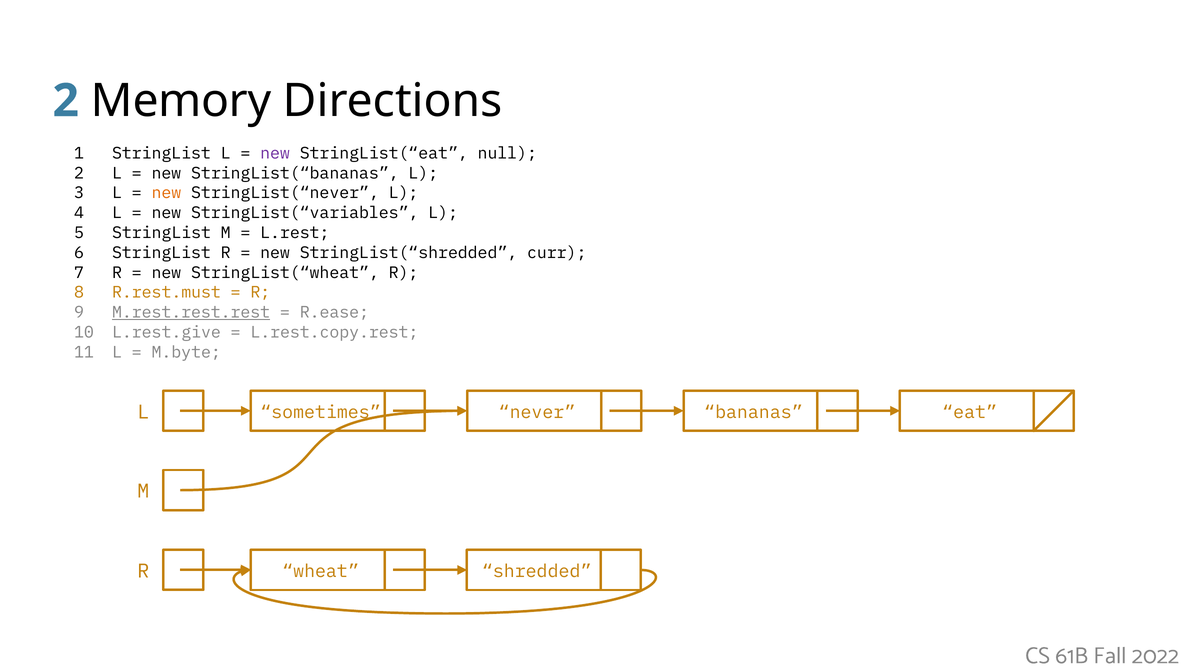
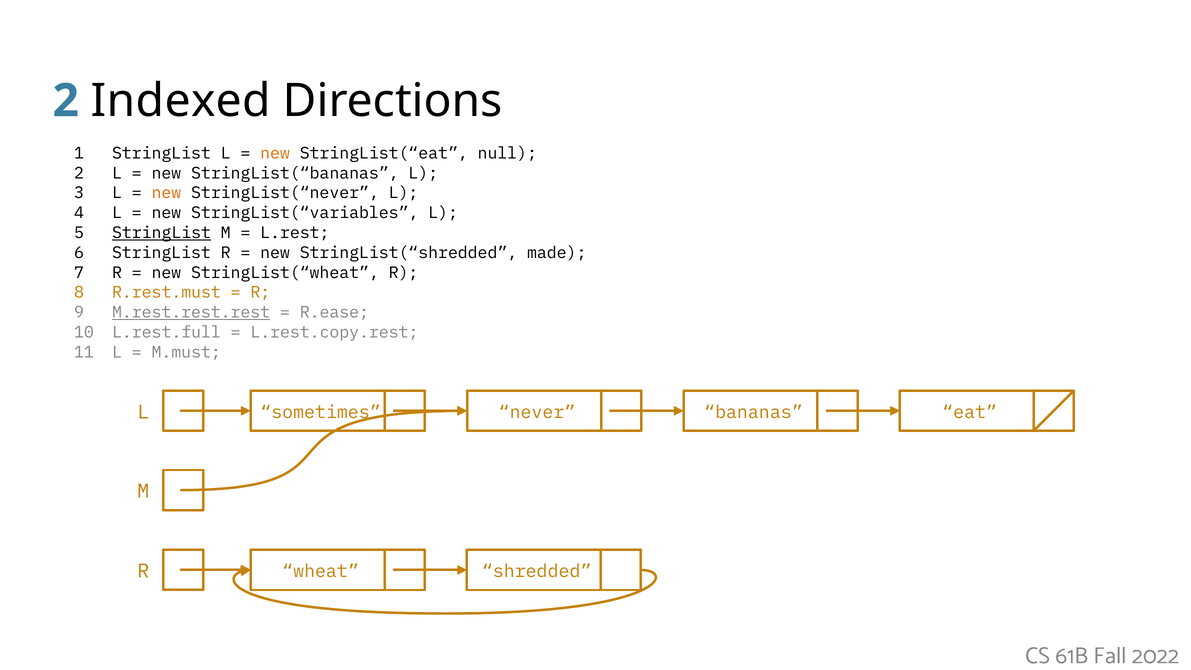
Memory: Memory -> Indexed (181, 101)
new colour: purple -> orange (275, 153)
StringList underline: none -> present (162, 233)
curr: curr -> made (557, 253)
L.rest.give: L.rest.give -> L.rest.full (166, 332)
M.byte: M.byte -> M.must (186, 352)
